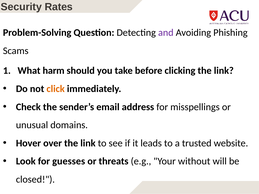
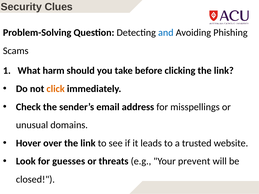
Rates: Rates -> Clues (59, 7)
and colour: purple -> blue (166, 33)
without: without -> prevent (194, 161)
